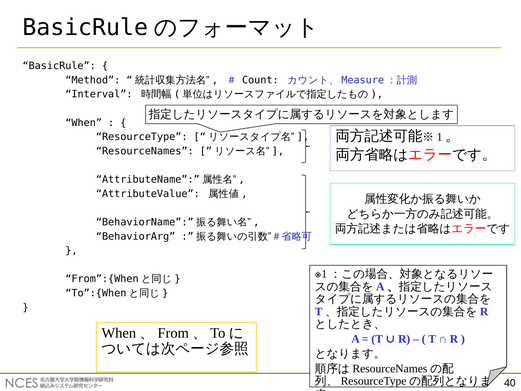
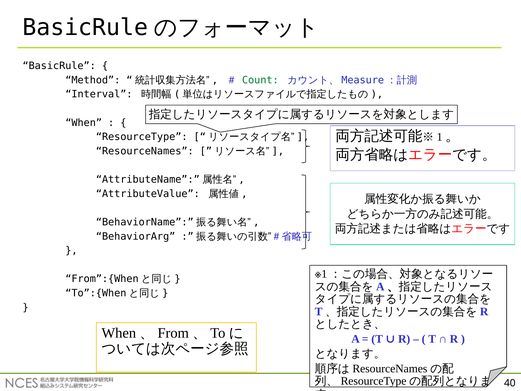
Count colour: black -> green (260, 80)
